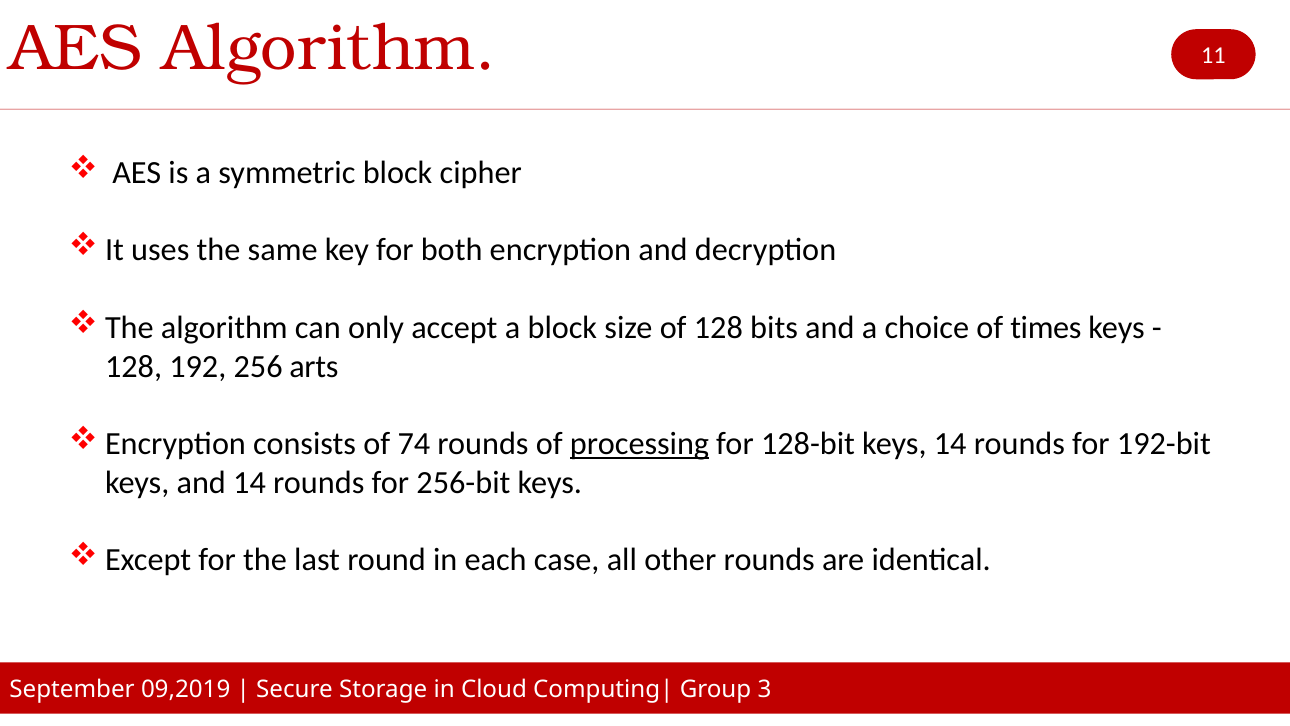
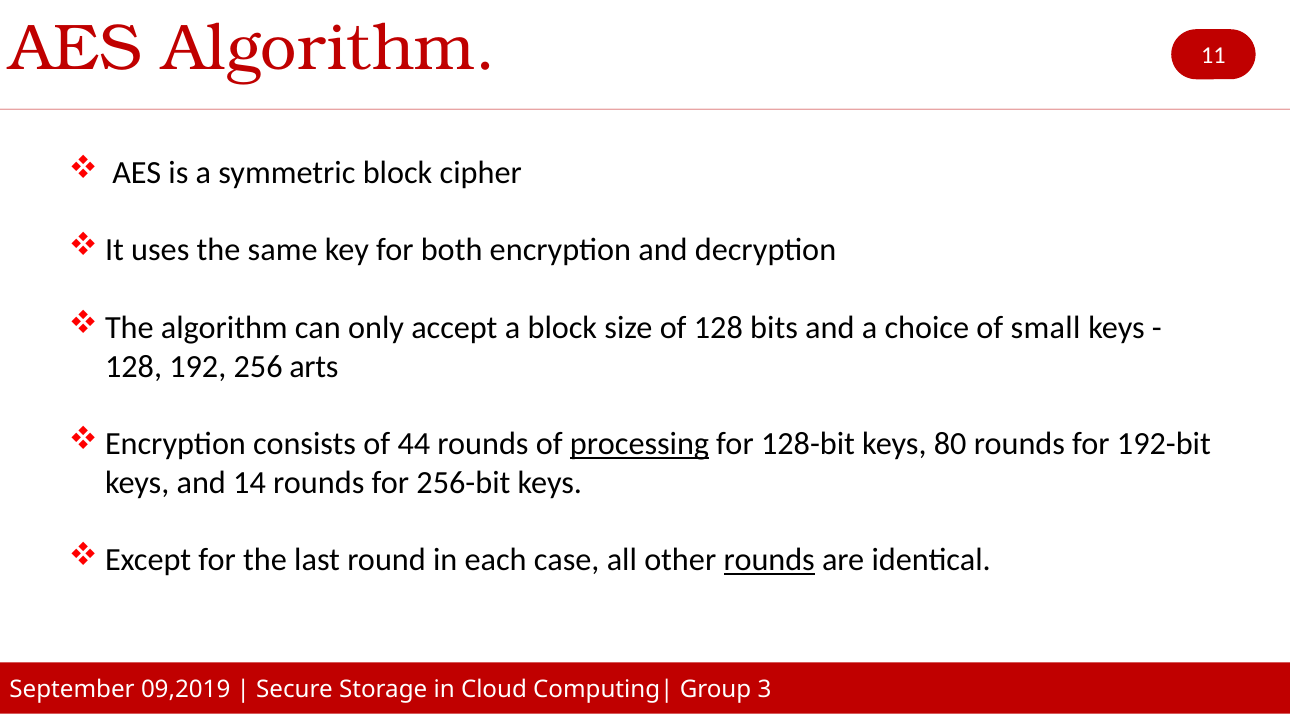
times: times -> small (1046, 328)
74: 74 -> 44 (414, 444)
keys 14: 14 -> 80 (950, 444)
rounds underline: none -> present (769, 560)
